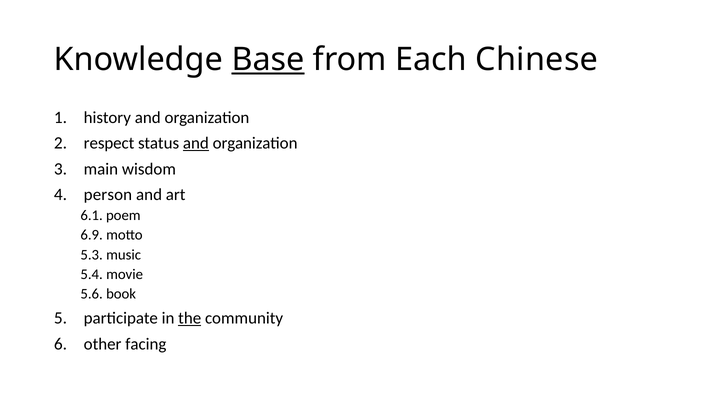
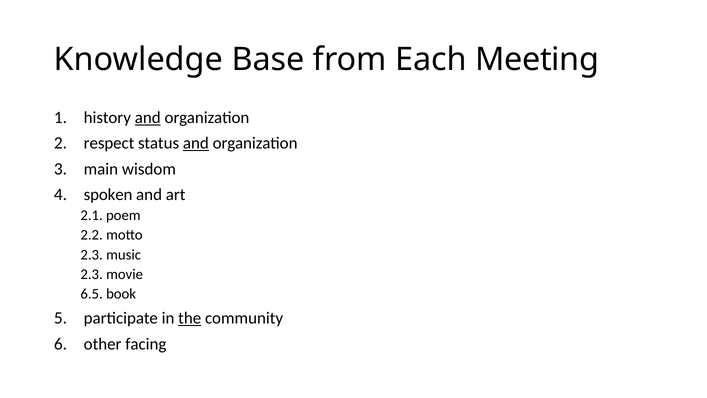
Base underline: present -> none (268, 59)
Chinese: Chinese -> Meeting (537, 59)
and underline: none -> present (148, 118)
person: person -> spoken (108, 195)
6.1: 6.1 -> 2.1 (92, 215)
6.9: 6.9 -> 2.2 (92, 235)
5.3: 5.3 -> 2.3 (92, 254)
5.4: 5.4 -> 2.3 (92, 274)
5.6: 5.6 -> 6.5 (92, 294)
